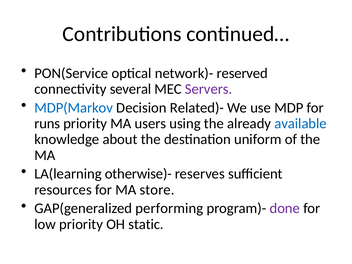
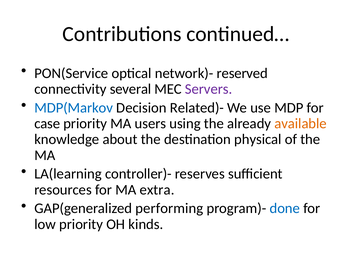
runs: runs -> case (47, 124)
available colour: blue -> orange (301, 124)
uniform: uniform -> physical (258, 139)
otherwise)-: otherwise)- -> controller)- (138, 174)
store: store -> extra (157, 190)
done colour: purple -> blue (285, 208)
static: static -> kinds (146, 224)
